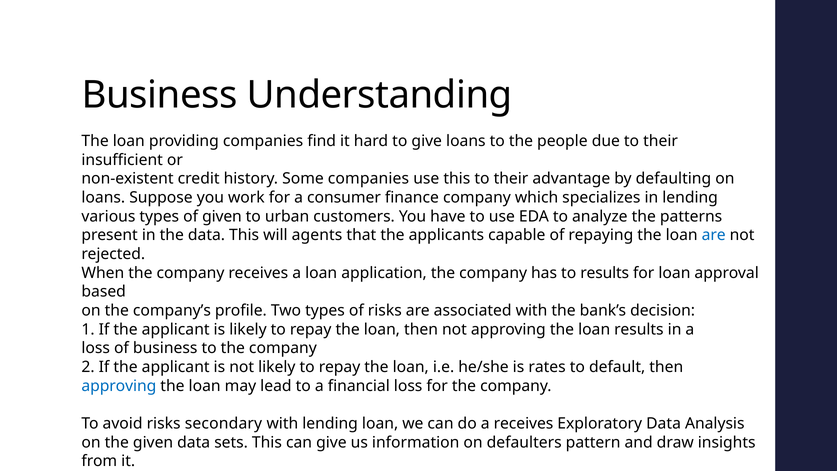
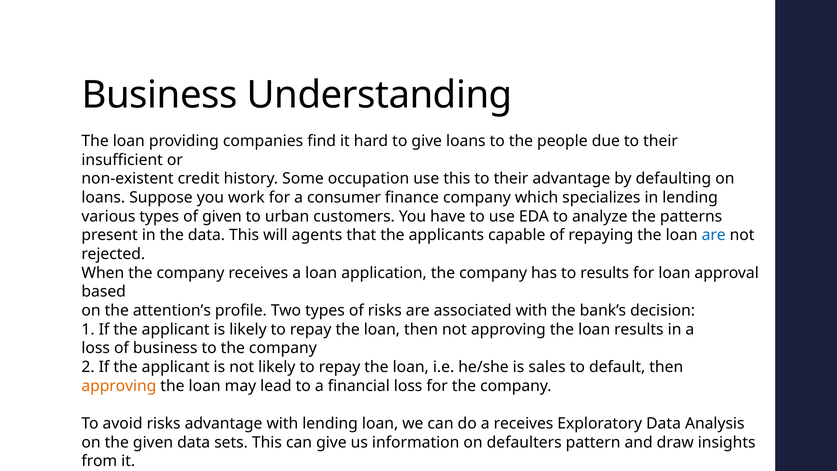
Some companies: companies -> occupation (369, 179)
company’s: company’s -> attention’s (172, 310)
rates: rates -> sales (547, 367)
approving colour: blue -> orange (119, 386)
risks secondary: secondary -> advantage (224, 423)
